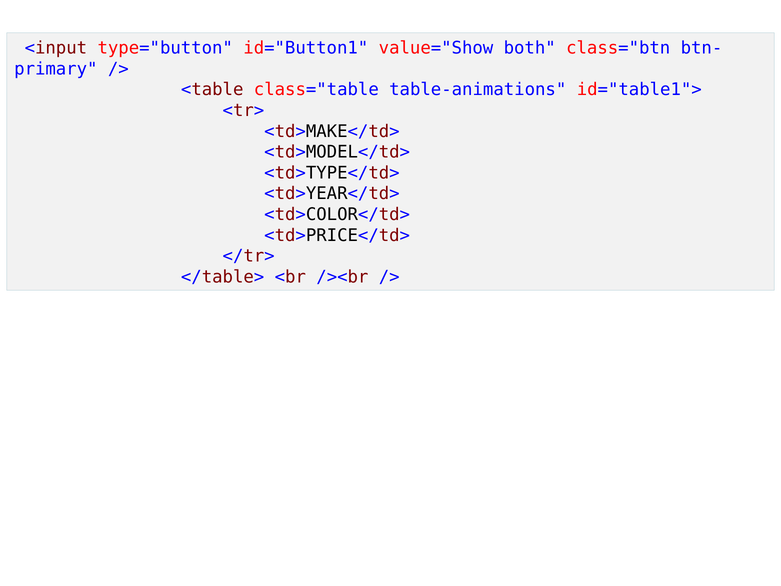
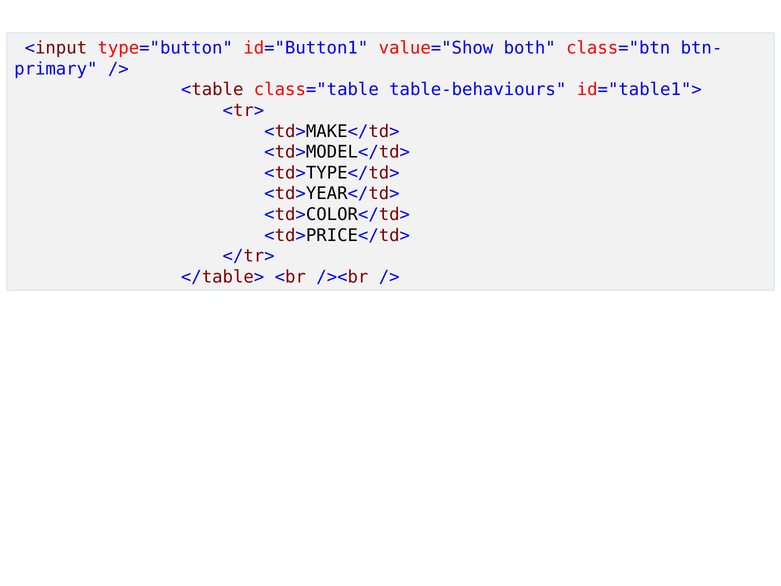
table-animations: table-animations -> table-behaviours (478, 90)
